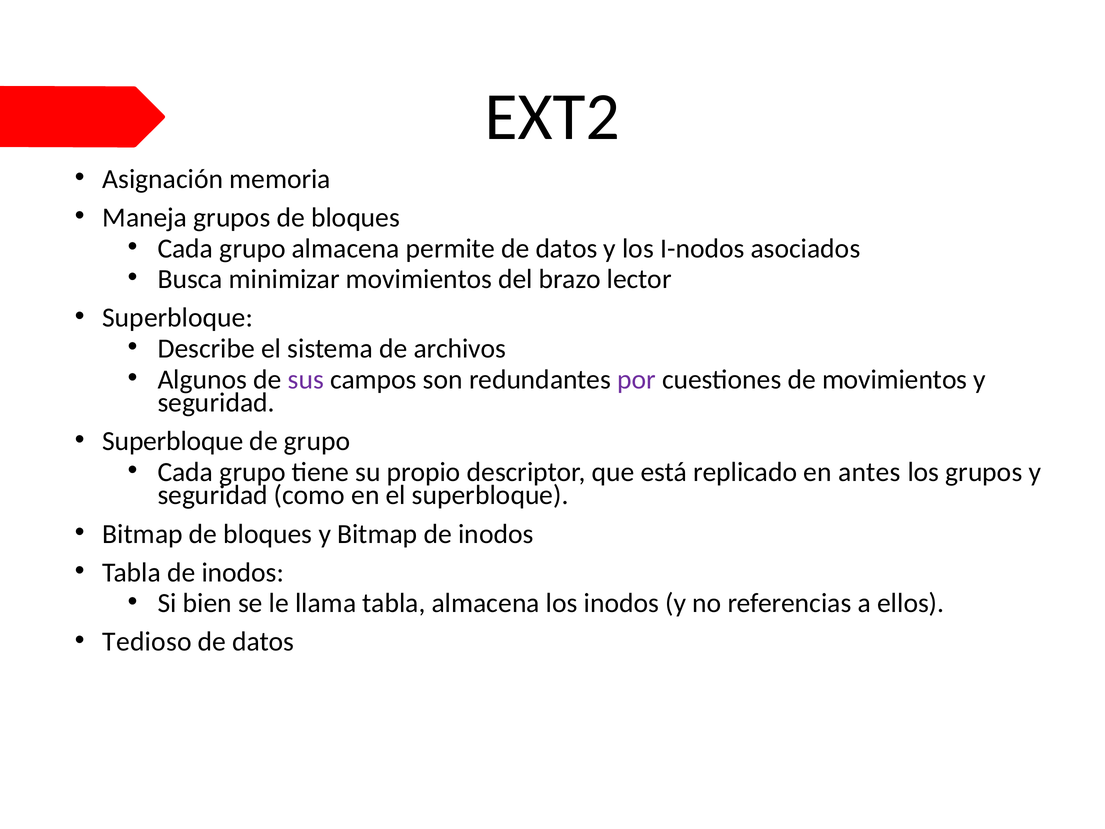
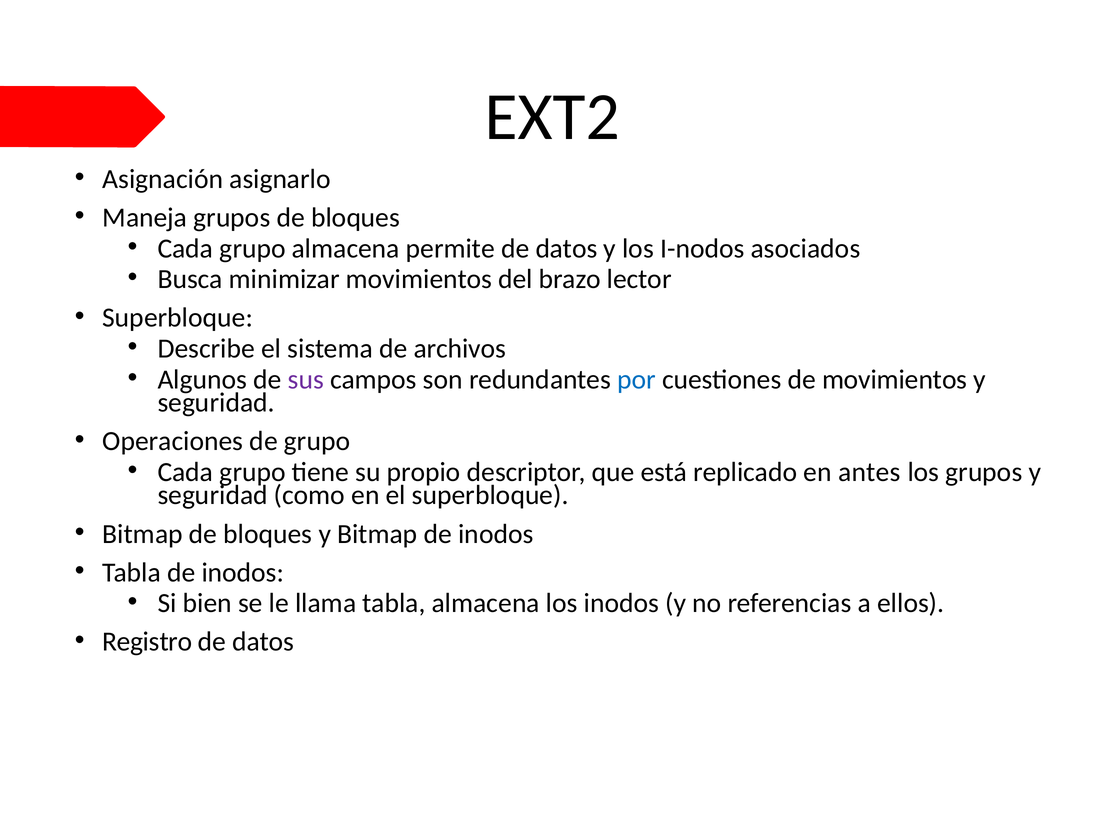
memoria: memoria -> asignarlo (280, 179)
por colour: purple -> blue (636, 379)
Superbloque: Superbloque -> Operaciones (173, 441)
Tedioso: Tedioso -> Registro (147, 642)
